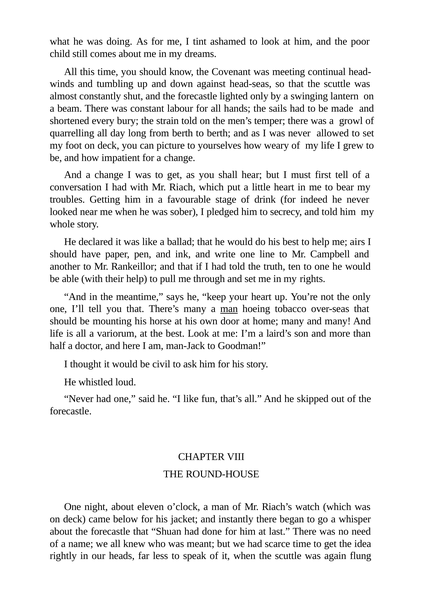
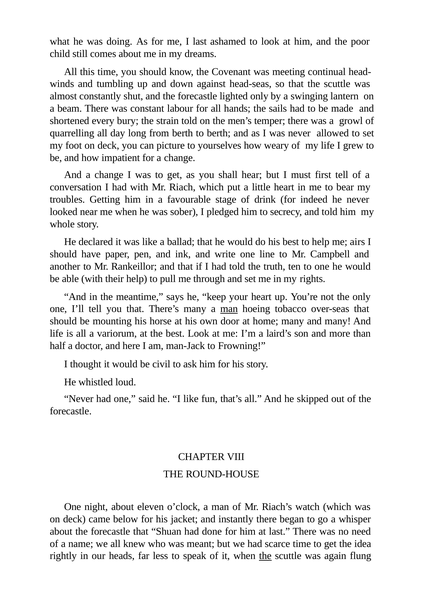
I tint: tint -> last (200, 42)
Goodman: Goodman -> Frowning (242, 346)
the underline: none -> present (265, 556)
